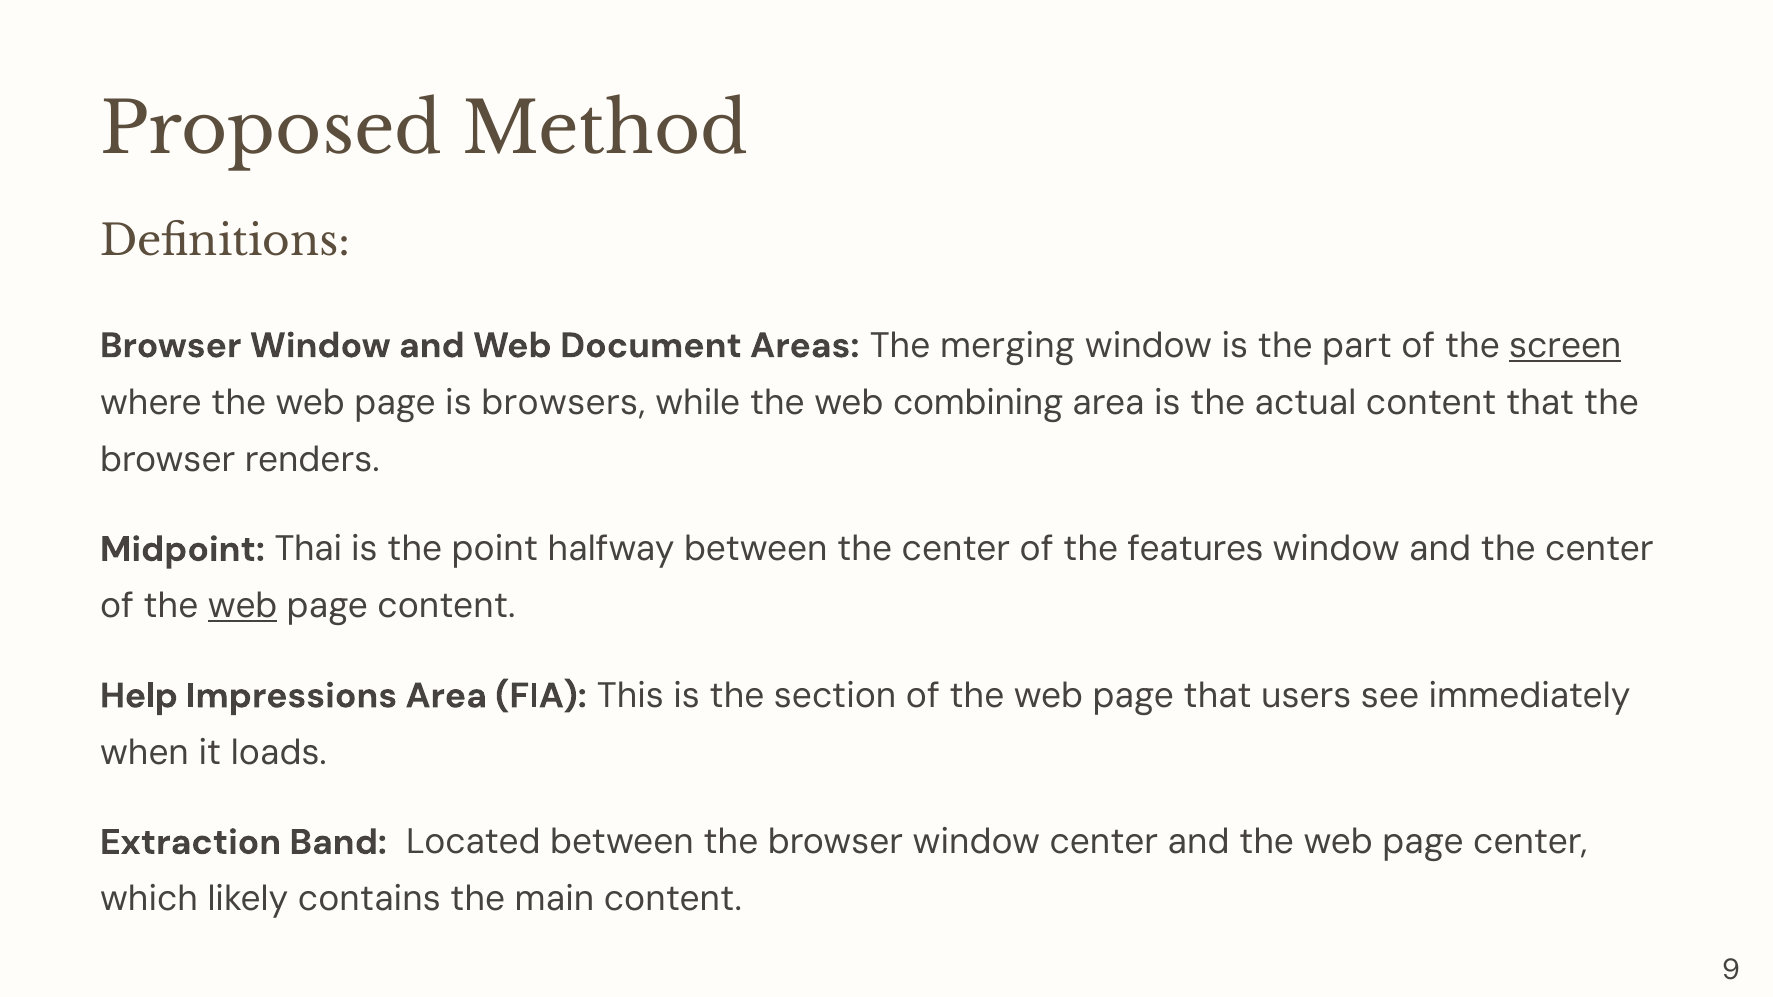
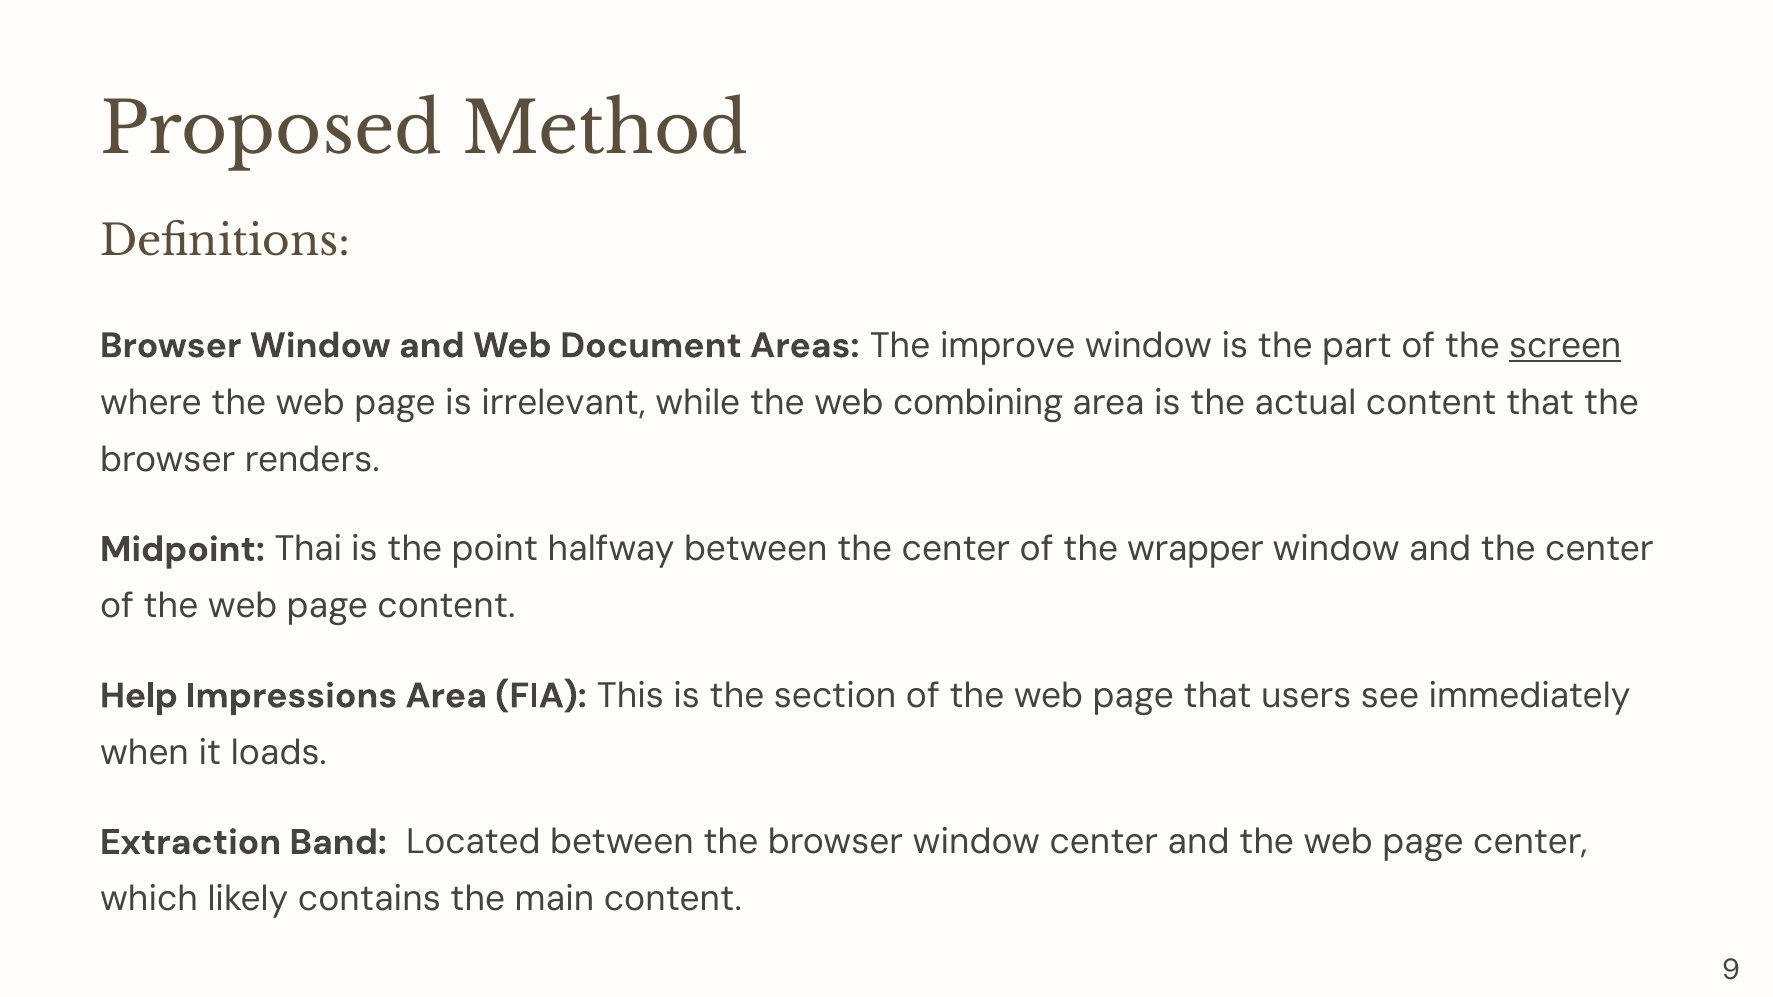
merging: merging -> improve (1008, 346)
browsers: browsers -> irrelevant (564, 403)
features: features -> wrapper (1196, 549)
web underline: present -> none (243, 606)
